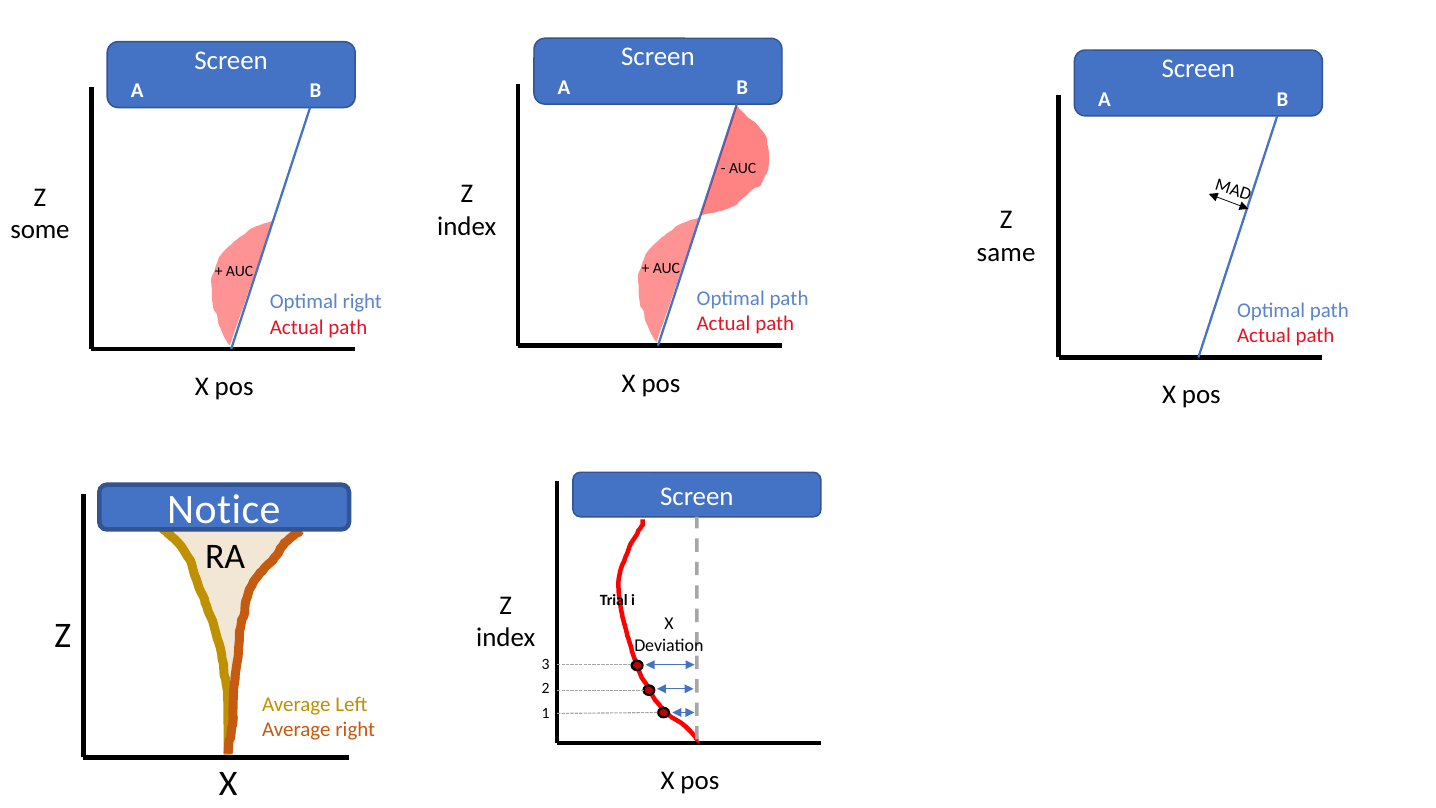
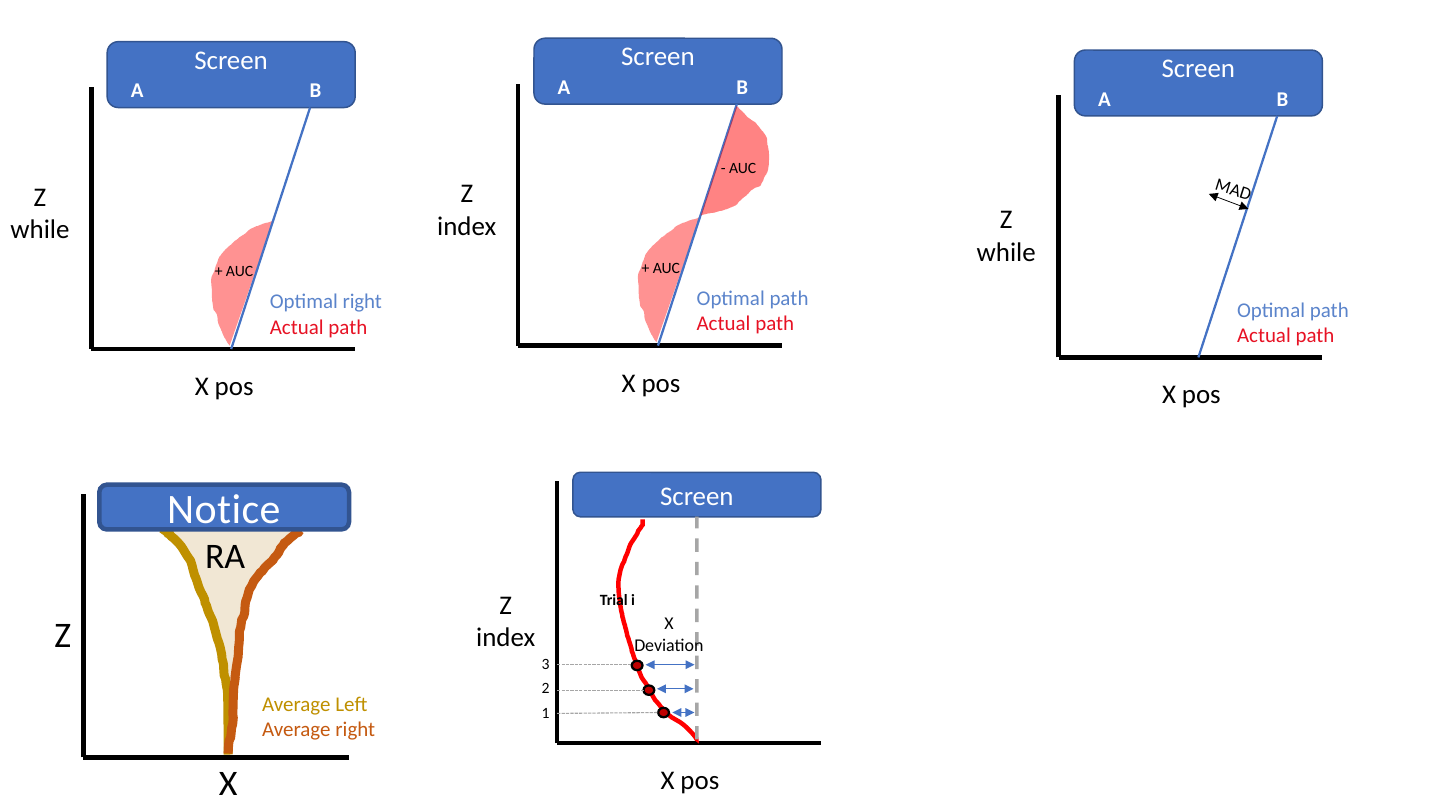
some: some -> while (40, 230)
same: same -> while (1006, 252)
